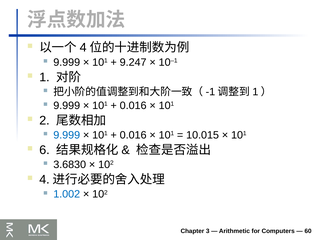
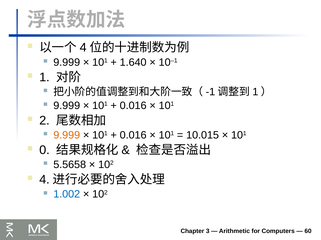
9.247: 9.247 -> 1.640 (133, 62)
9.999 colour: blue -> orange (67, 135)
6: 6 -> 0 (44, 150)
3.6830: 3.6830 -> 5.5658 (70, 165)
